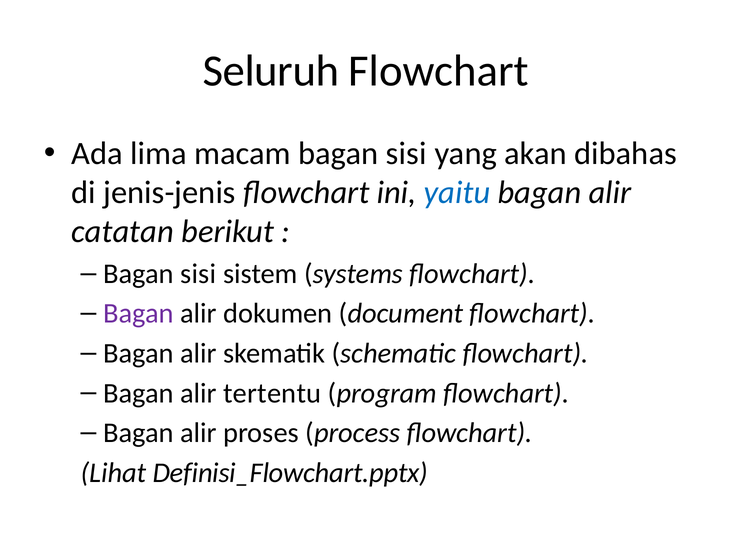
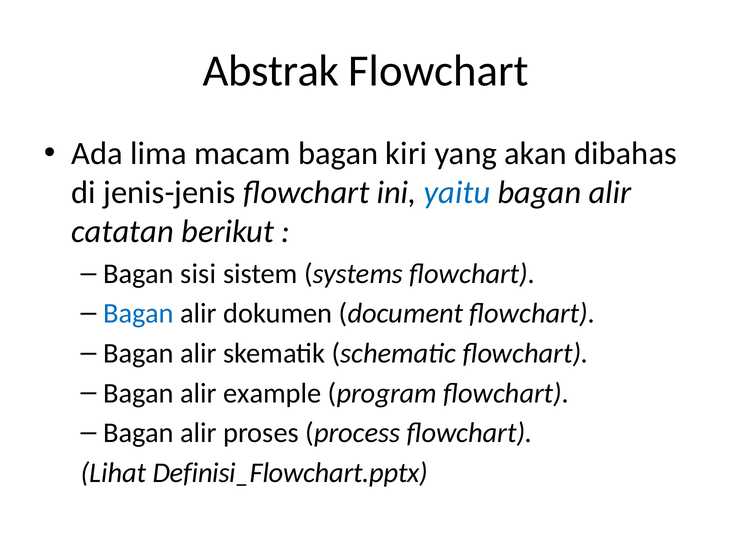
Seluruh: Seluruh -> Abstrak (271, 71)
macam bagan sisi: sisi -> kiri (406, 154)
Bagan colour: purple -> blue (139, 314)
tertentu: tertentu -> example (272, 393)
